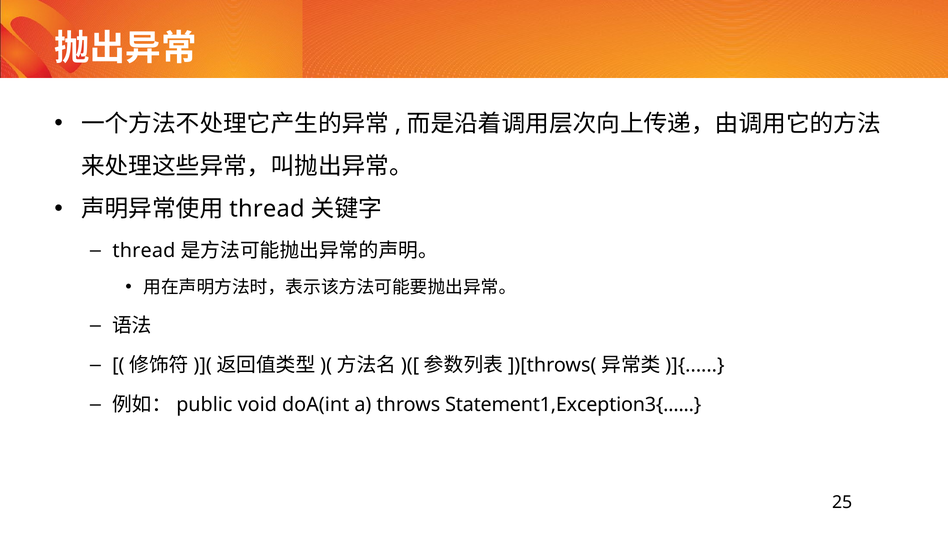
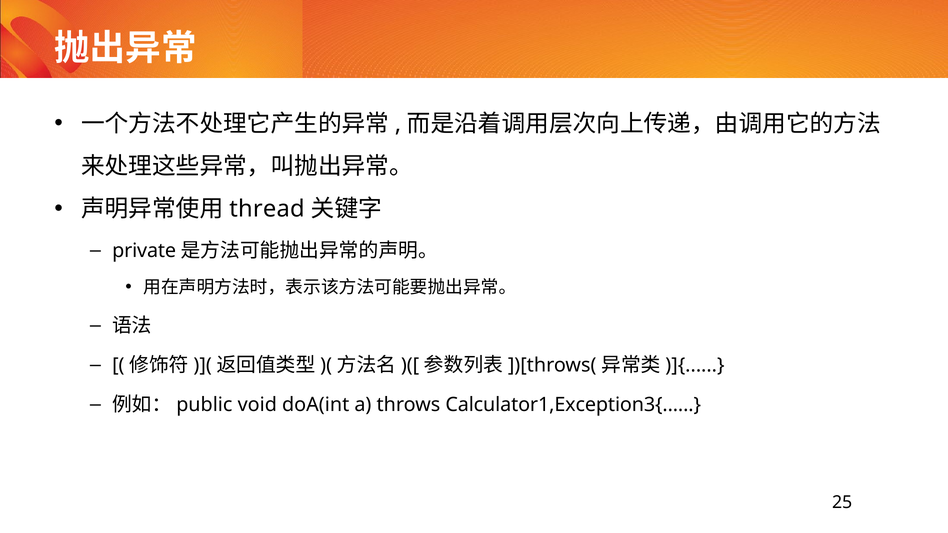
thread: thread -> private (144, 251)
Statement1,Exception3{: Statement1,Exception3{ -> Calculator1,Exception3{ (573, 405)
